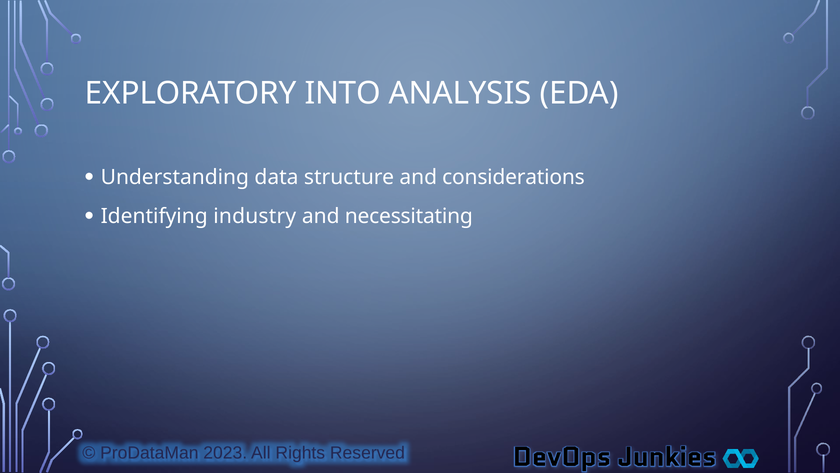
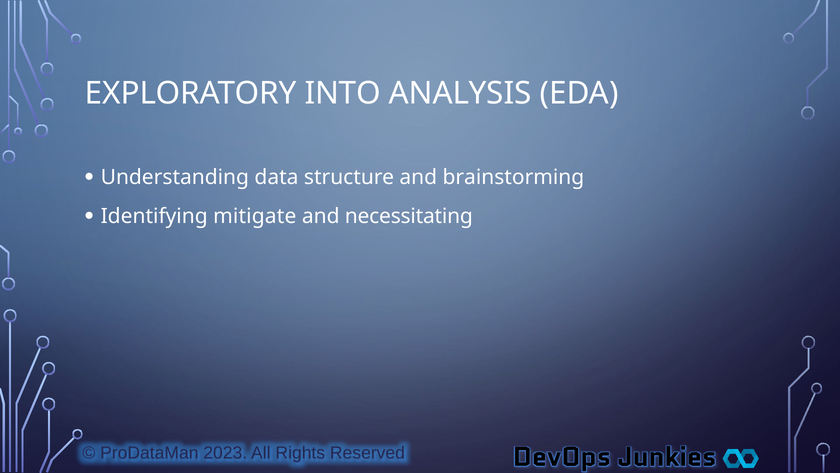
considerations: considerations -> brainstorming (513, 177)
industry: industry -> mitigate (255, 216)
